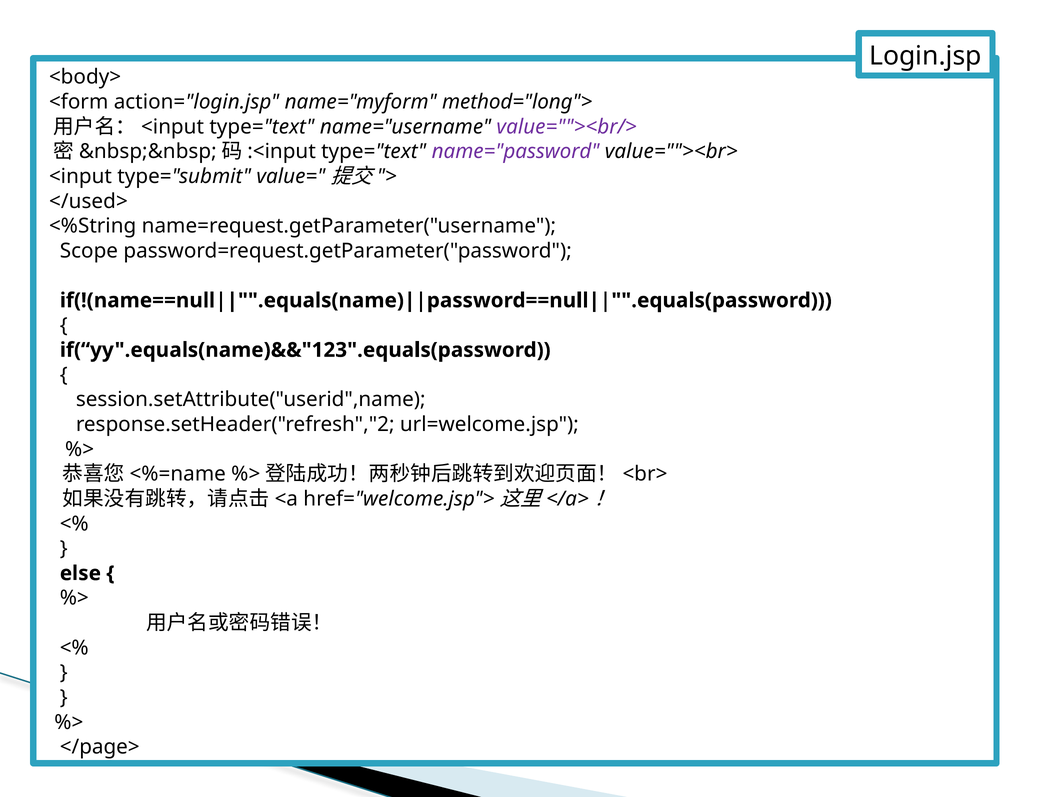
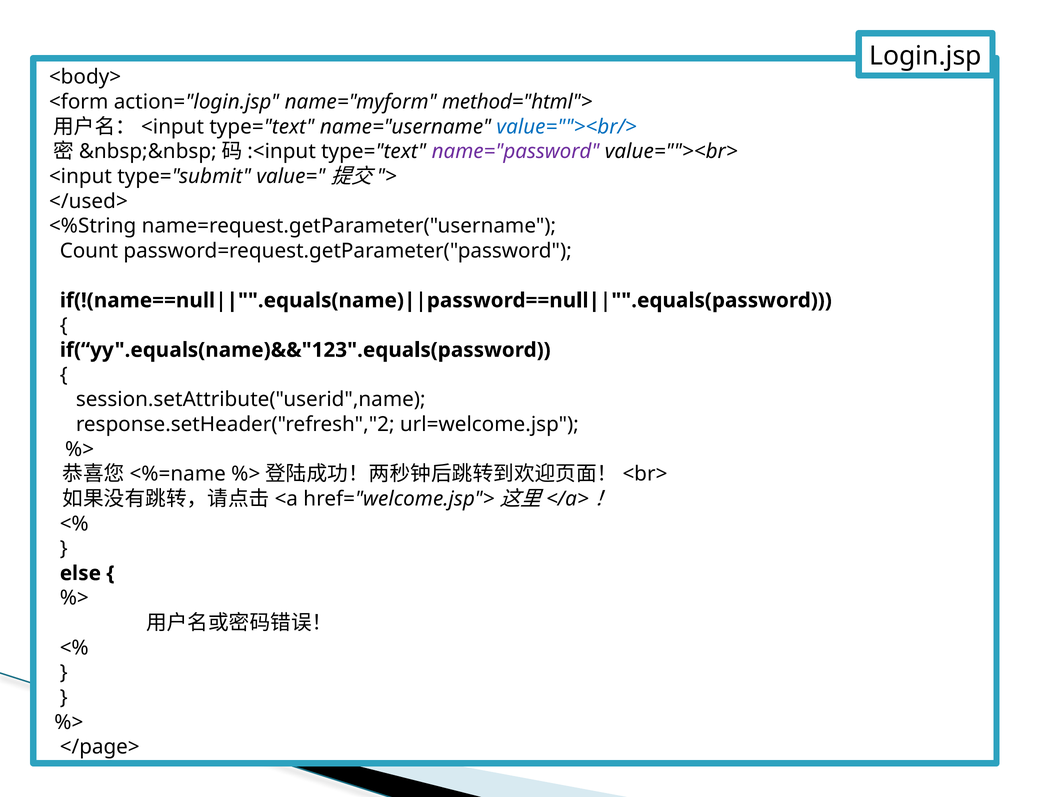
method="long">: method="long"> -> method="html"> (517, 102)
value=""><br/> colour: purple -> blue (567, 127)
Scope: Scope -> Count (89, 251)
